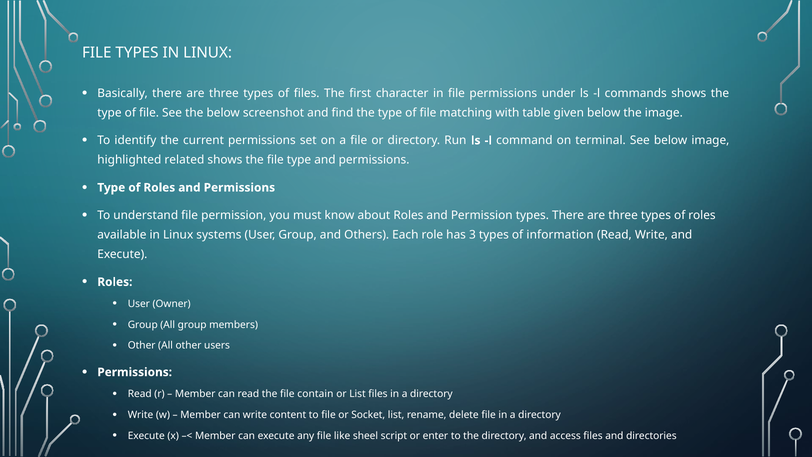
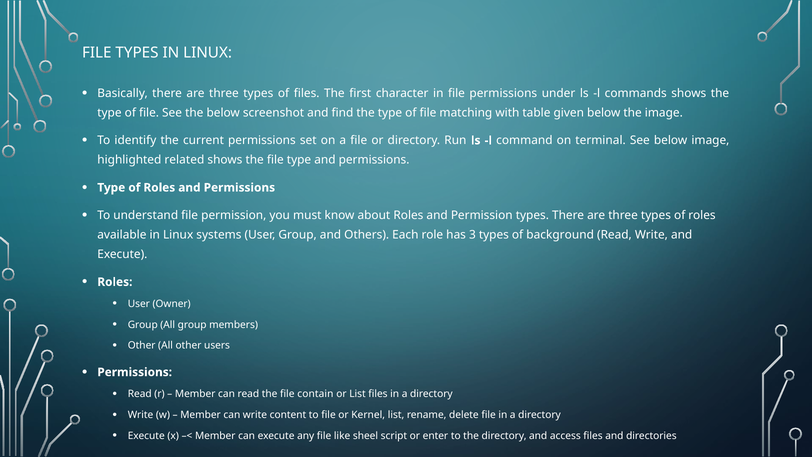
information: information -> background (560, 235)
Socket: Socket -> Kernel (368, 415)
